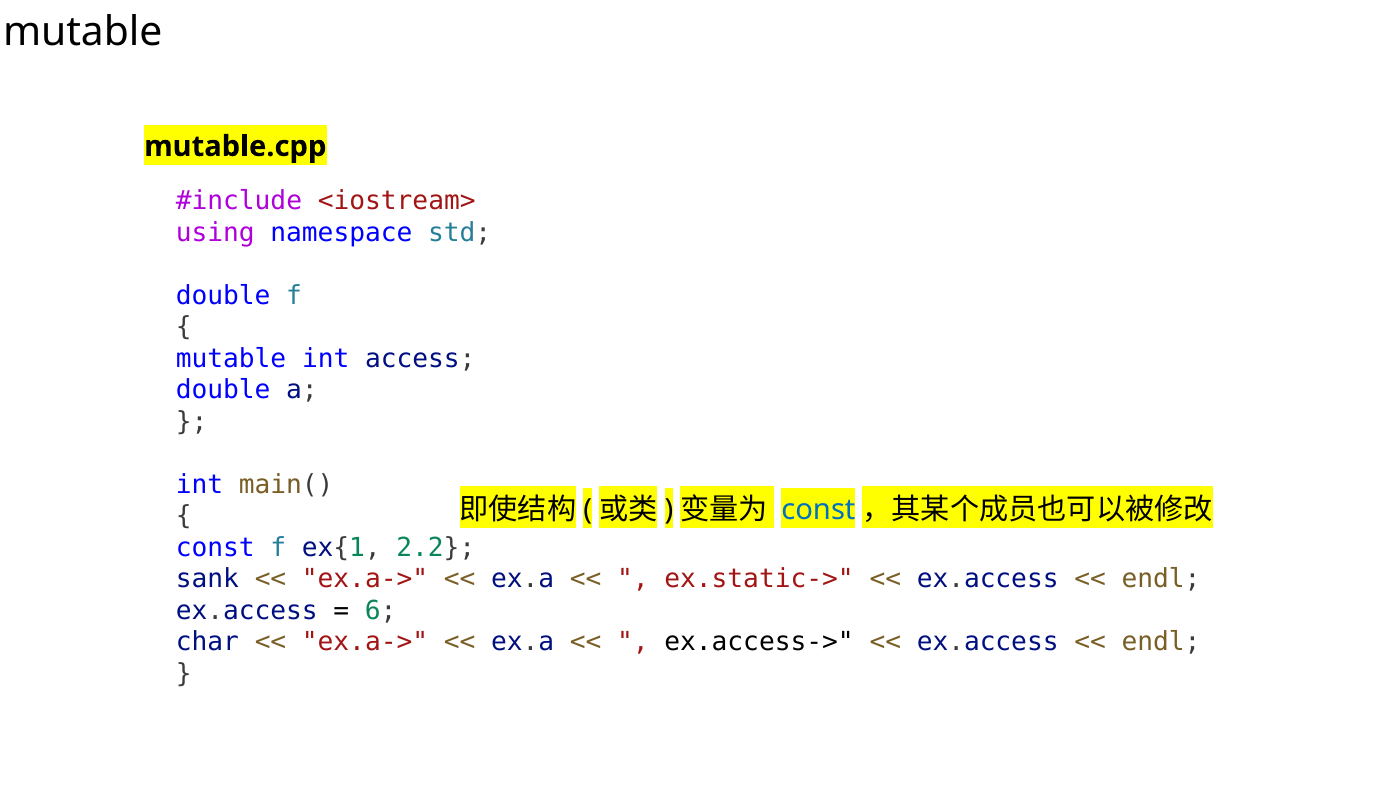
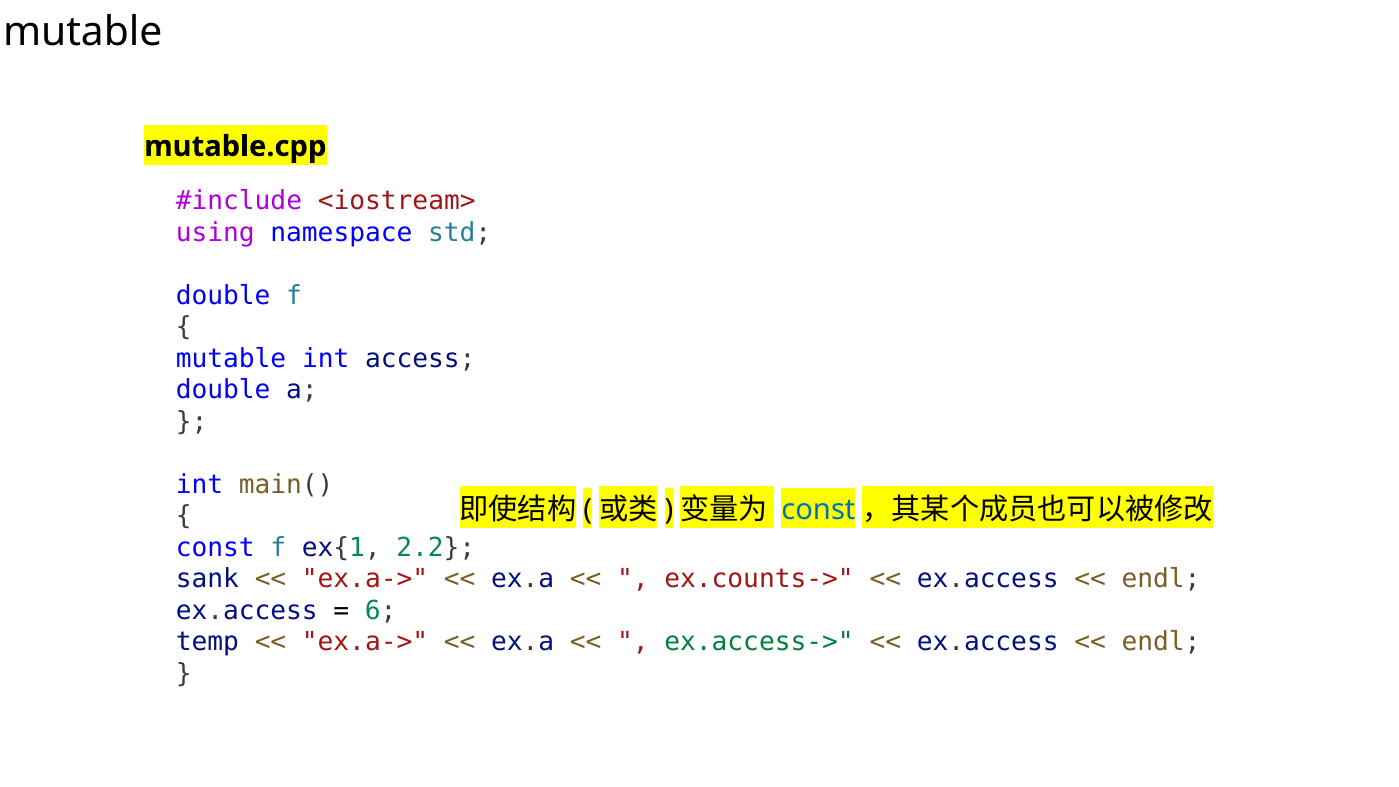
ex.static->: ex.static-> -> ex.counts-> (759, 579)
char: char -> temp (207, 642)
ex.access-> colour: black -> green (759, 642)
